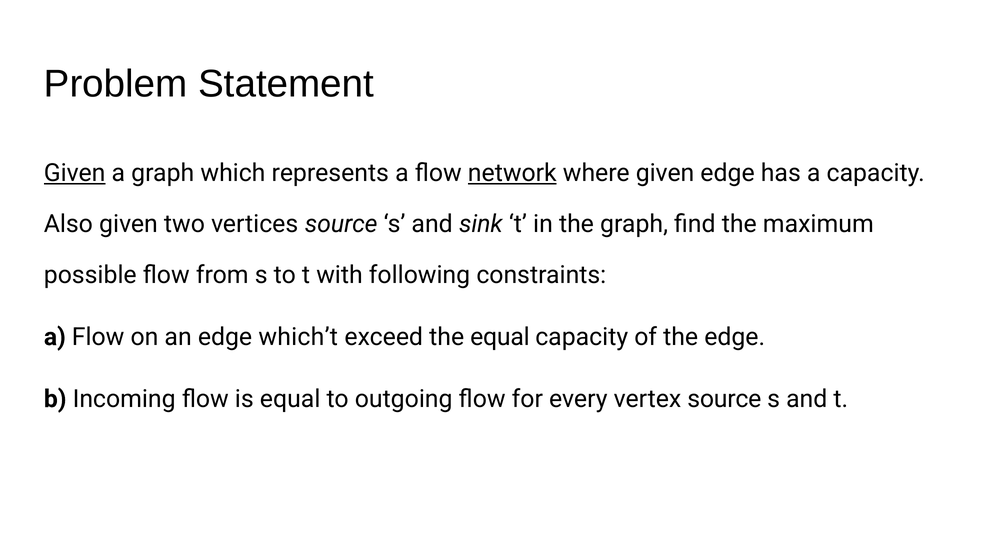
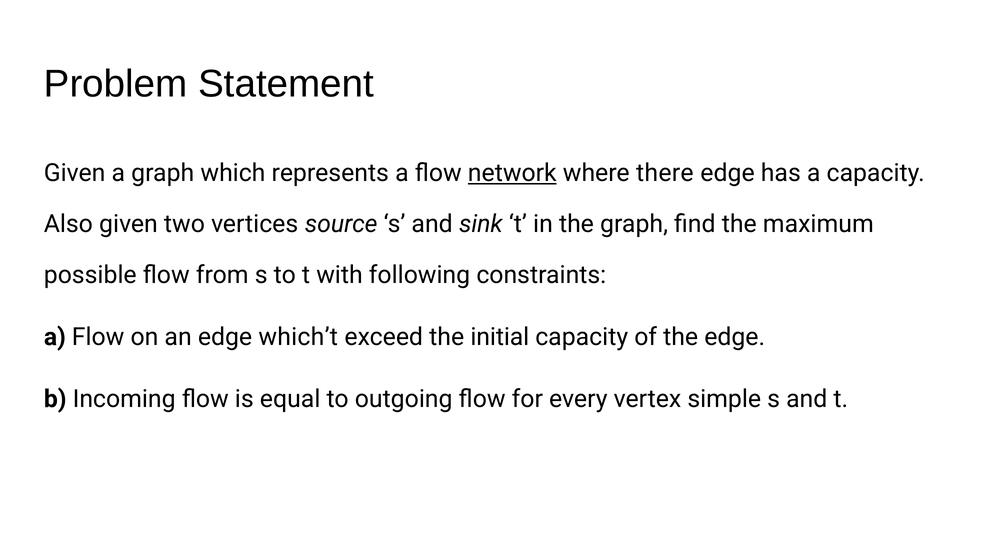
Given underline: present -> none (75, 173)
where given: given -> there (665, 173)
the equal: equal -> initial (500, 337)
vertex source: source -> simple (724, 399)
